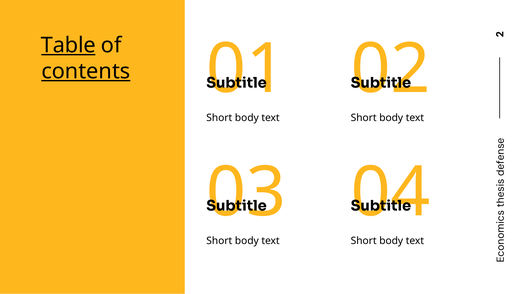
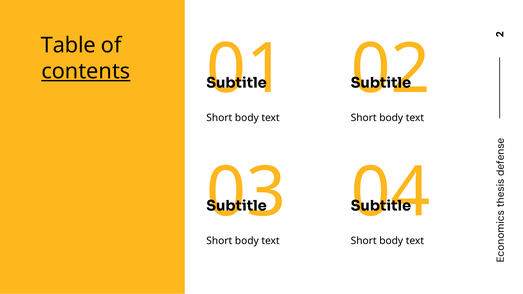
Table underline: present -> none (68, 45)
